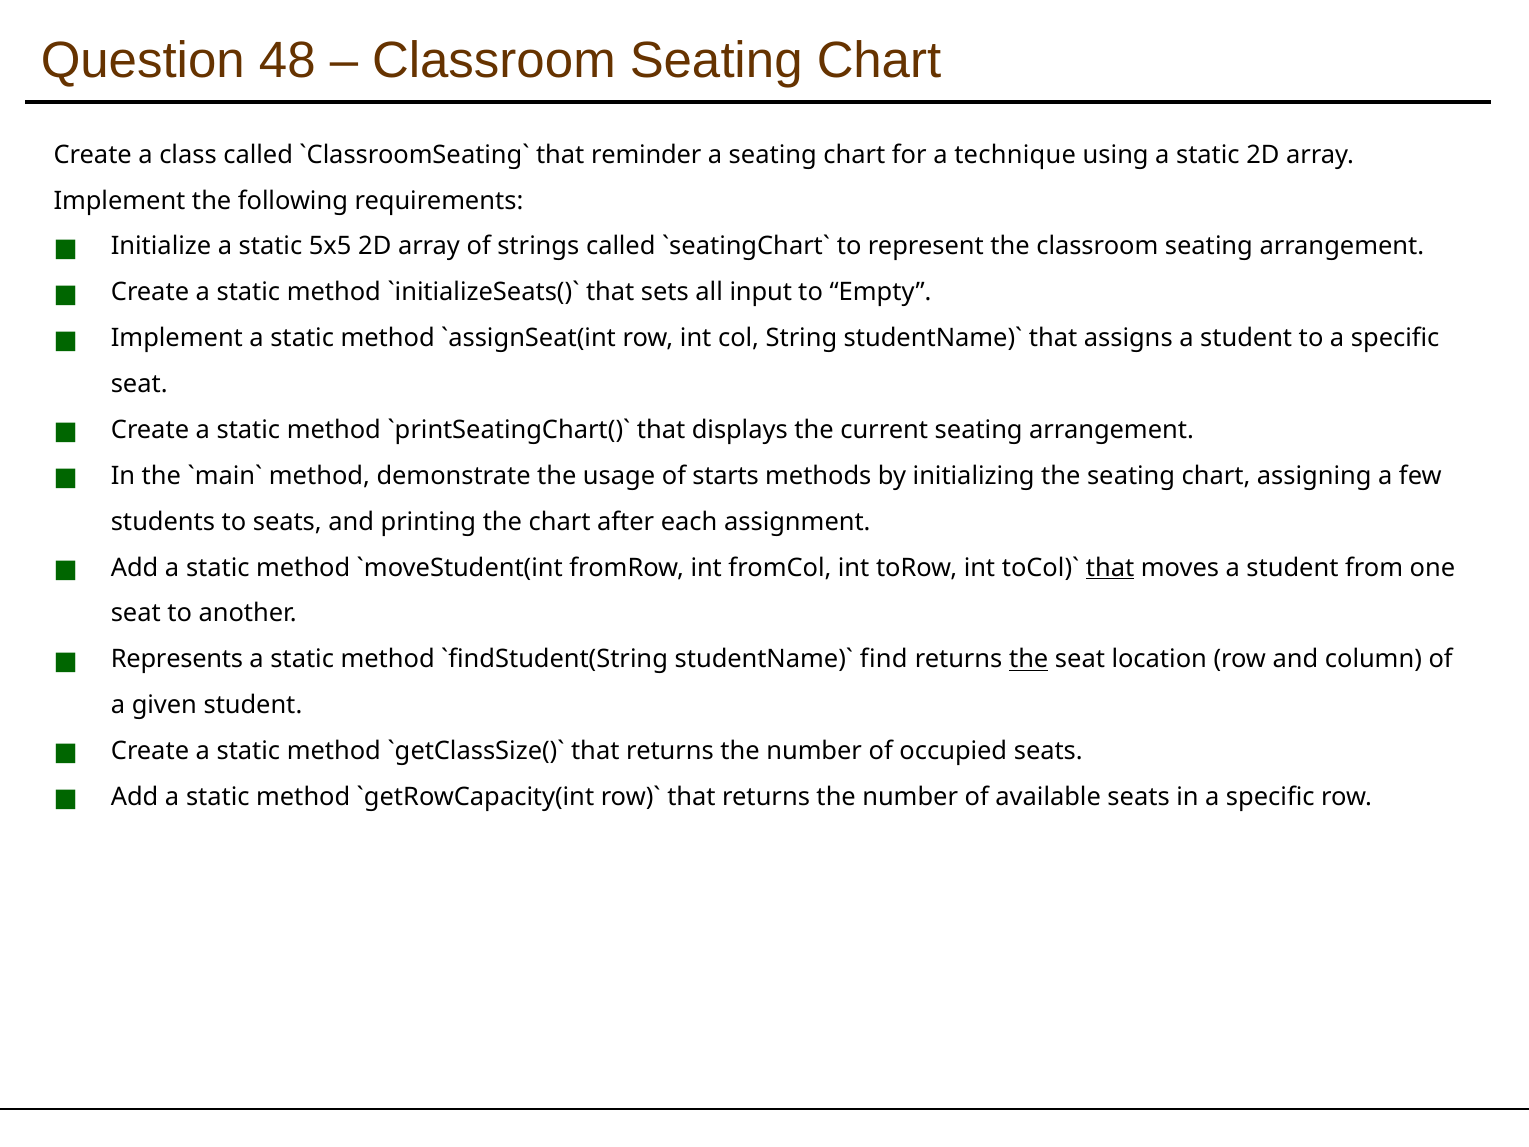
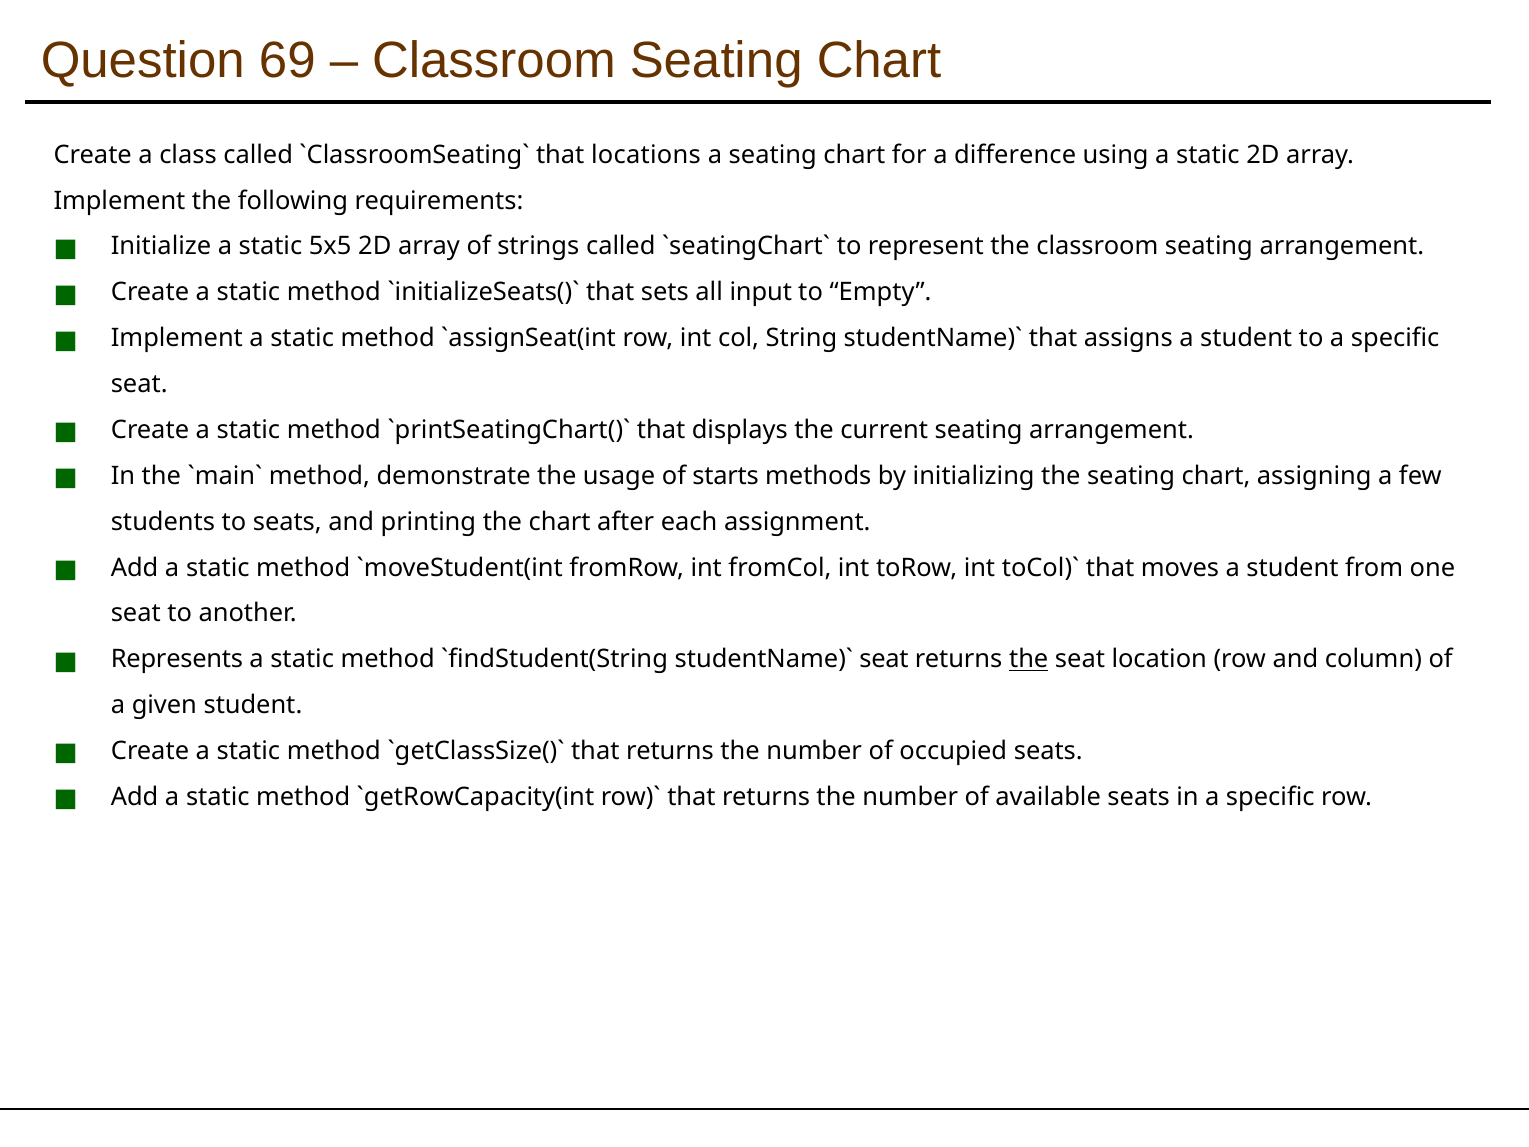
48: 48 -> 69 (287, 61)
reminder: reminder -> locations (646, 155)
technique: technique -> difference (1015, 155)
that underline: present -> none (1110, 568)
find: find -> seat (884, 659)
